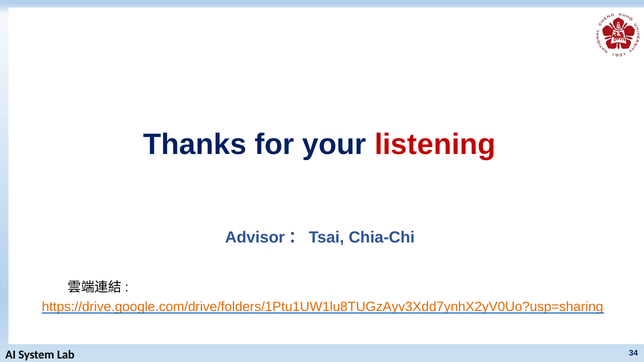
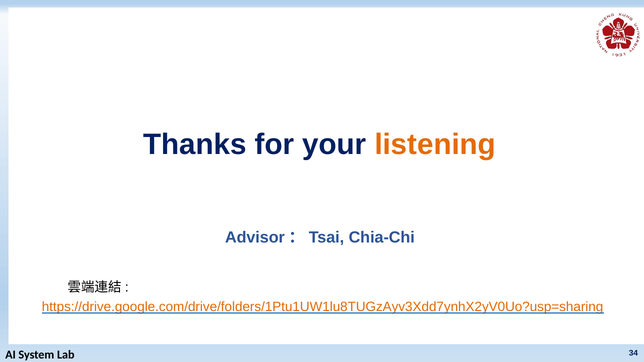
listening colour: red -> orange (435, 145)
